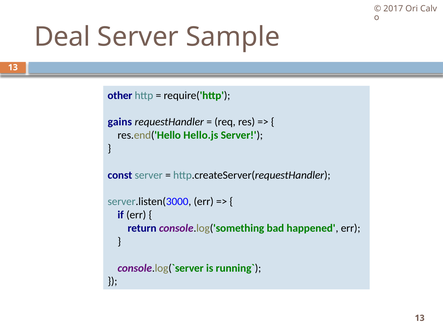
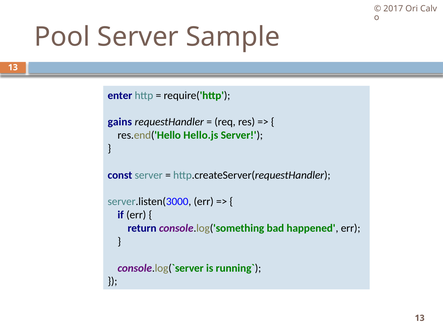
Deal: Deal -> Pool (62, 37)
other: other -> enter (120, 95)
